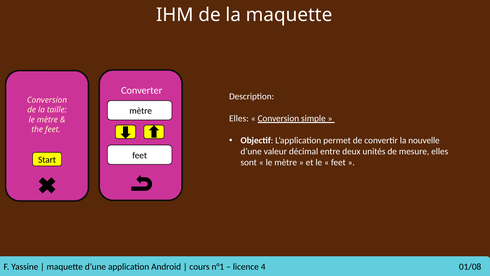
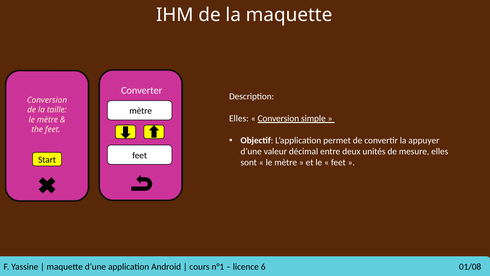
nouvelle: nouvelle -> appuyer (424, 140)
4: 4 -> 6 (263, 267)
